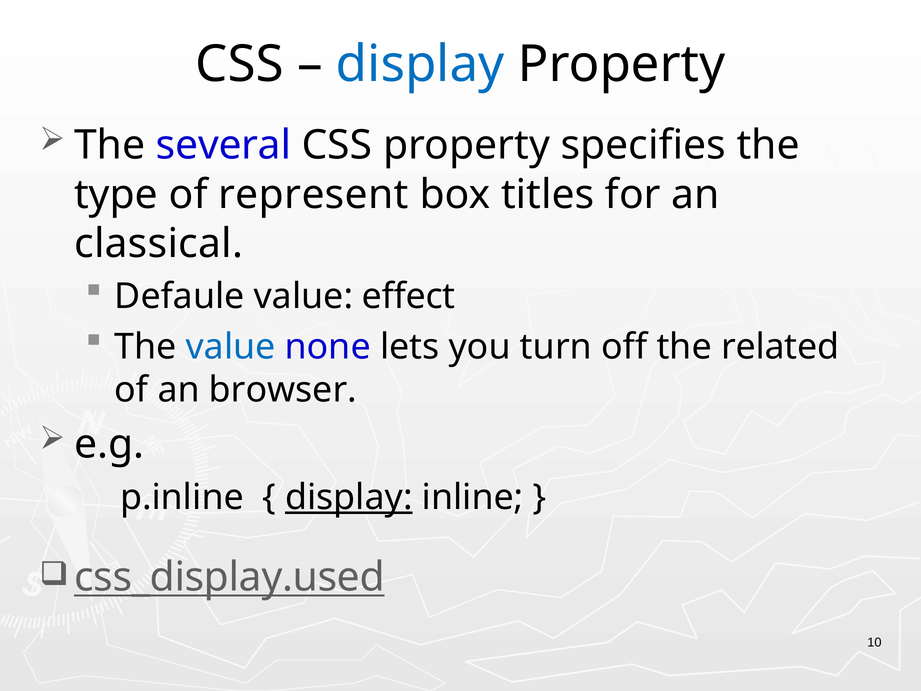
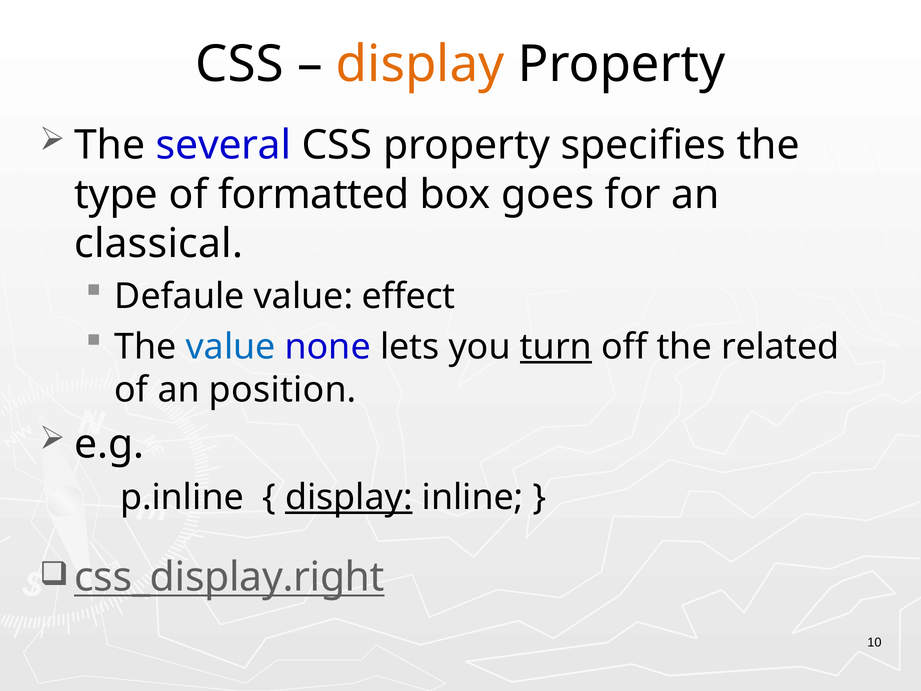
display colour: blue -> orange (420, 64)
represent: represent -> formatted (314, 194)
titles: titles -> goes (548, 194)
turn underline: none -> present (556, 347)
browser: browser -> position (283, 390)
css_display.used: css_display.used -> css_display.right (229, 577)
